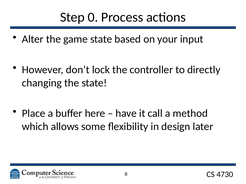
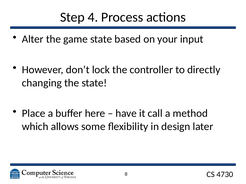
0: 0 -> 4 (93, 17)
